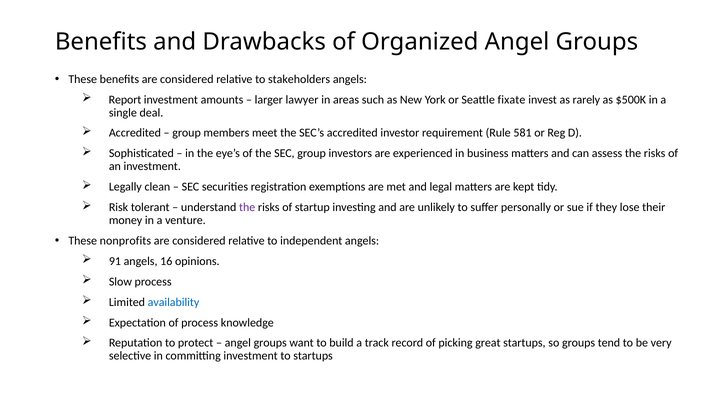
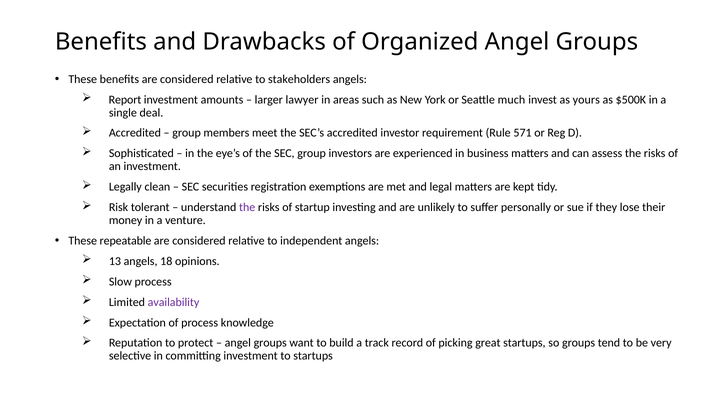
fixate: fixate -> much (511, 100)
rarely: rarely -> yours (586, 100)
581: 581 -> 571 (523, 133)
nonprofits: nonprofits -> repeatable (126, 241)
91: 91 -> 13 (115, 261)
16: 16 -> 18 (166, 261)
availability colour: blue -> purple (174, 302)
